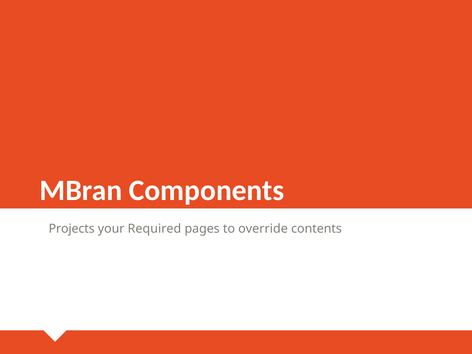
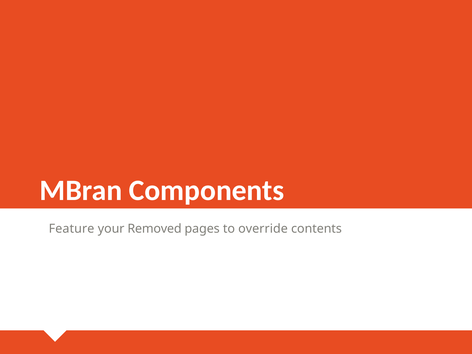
Projects: Projects -> Feature (72, 229)
Required: Required -> Removed (155, 229)
